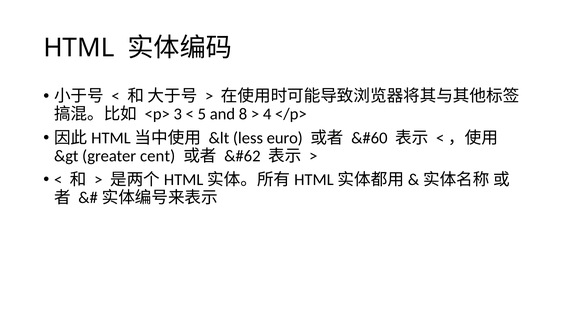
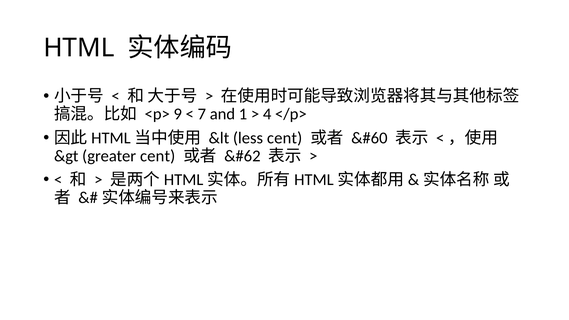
3: 3 -> 9 (178, 114)
5: 5 -> 7 (202, 114)
8: 8 -> 1 (243, 114)
less euro: euro -> cent (285, 138)
